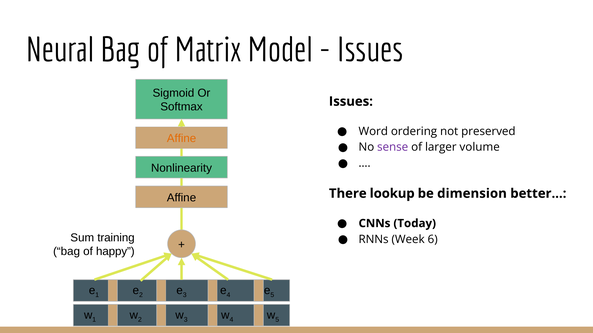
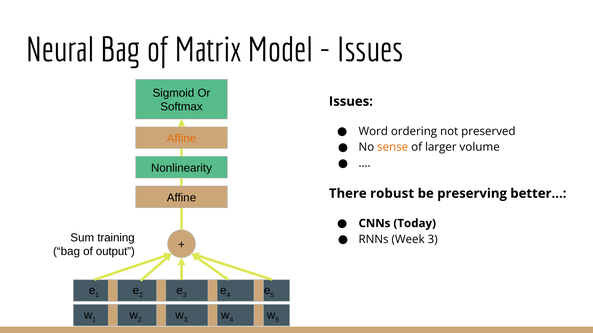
sense colour: purple -> orange (393, 147)
lookup: lookup -> robust (392, 194)
dimension: dimension -> preserving (472, 194)
Week 6: 6 -> 3 (433, 240)
happy: happy -> output (115, 252)
